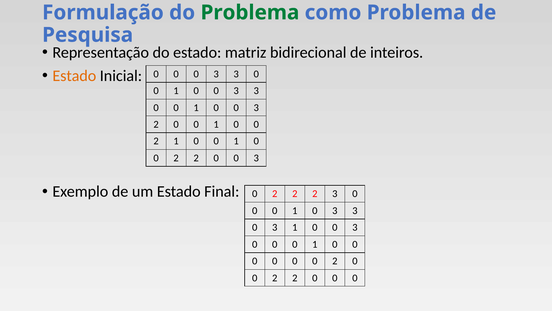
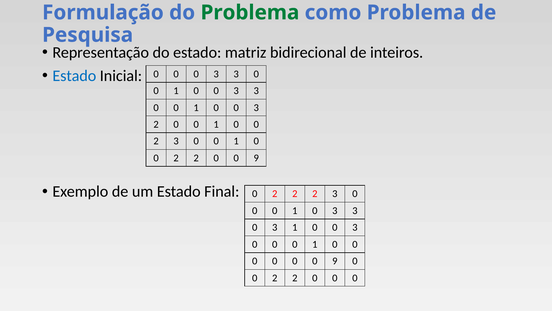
Estado colour: orange -> blue (74, 76)
1: 1 -> 3 (176, 141)
2 0 0 3: 3 -> 9 (256, 158)
0 0 0 2: 2 -> 9 (335, 261)
